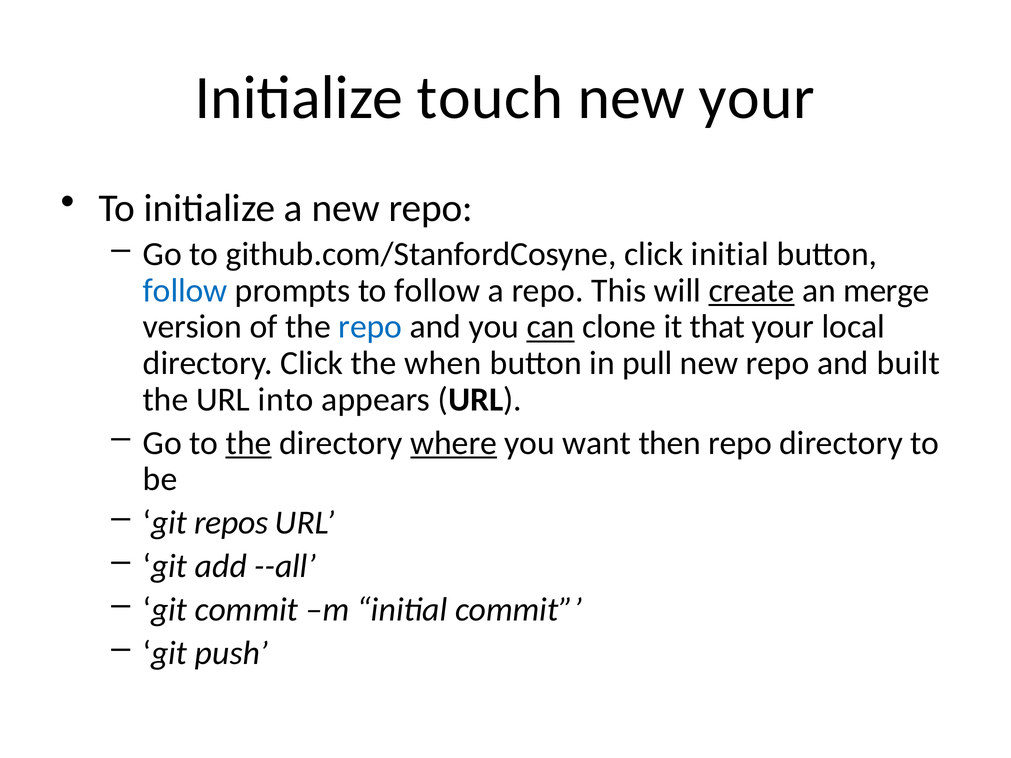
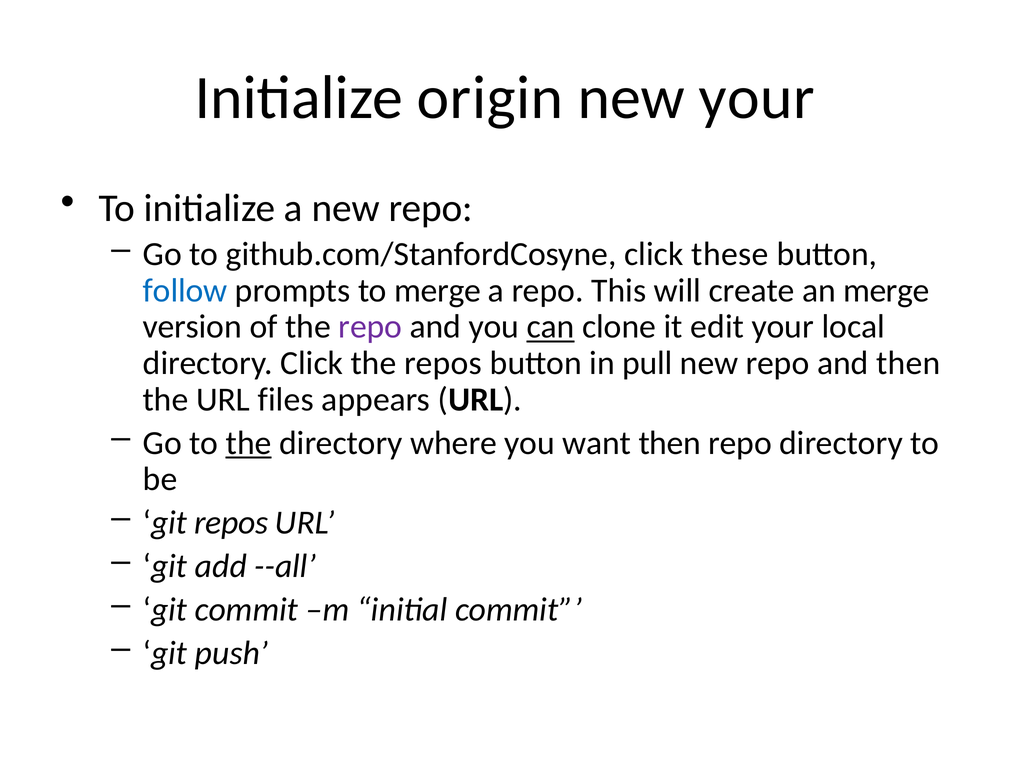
touch: touch -> origin (490, 98)
click initial: initial -> these (730, 254)
to follow: follow -> merge (437, 291)
create underline: present -> none (752, 291)
repo colour: blue -> purple (370, 327)
that: that -> edit (717, 327)
the when: when -> repos (443, 363)
and built: built -> then (908, 363)
into: into -> files (286, 400)
where underline: present -> none (454, 443)
